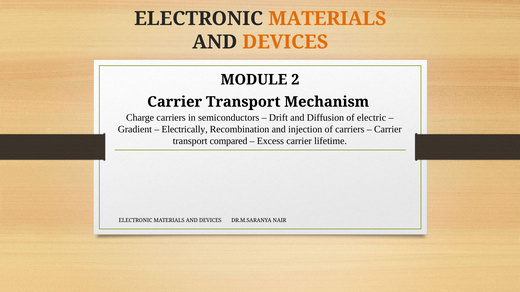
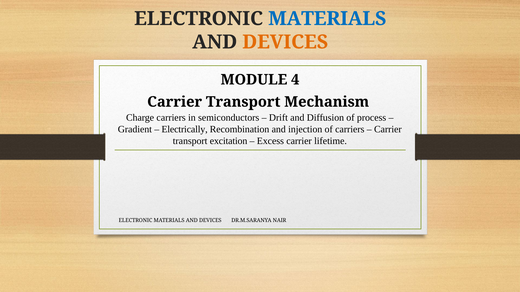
MATERIALS colour: orange -> blue (327, 19)
2: 2 -> 4 (295, 80)
electric: electric -> process (372, 118)
compared: compared -> excitation (229, 141)
